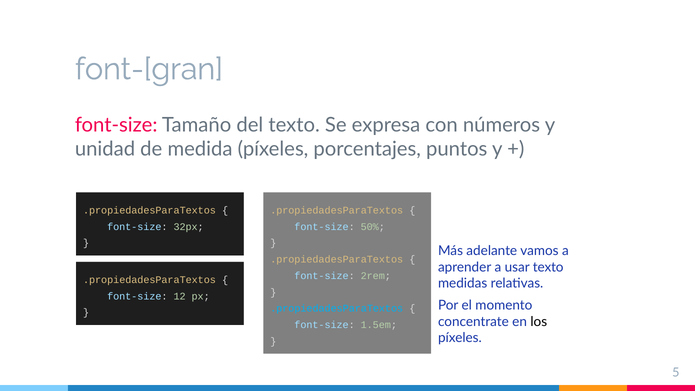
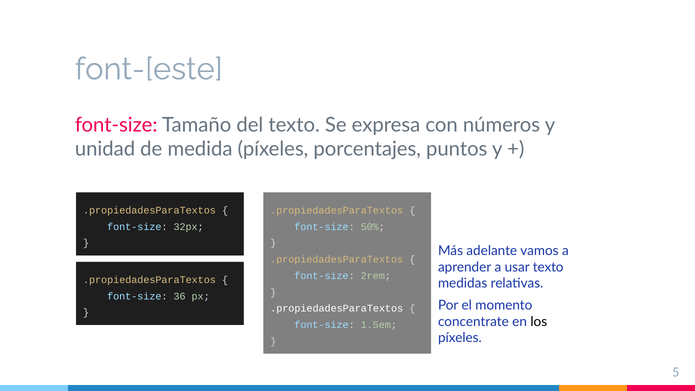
font-[gran: font-[gran -> font-[este (149, 69)
12: 12 -> 36 (180, 296)
.propiedadesParaTextos colour: light blue -> white (337, 309)
